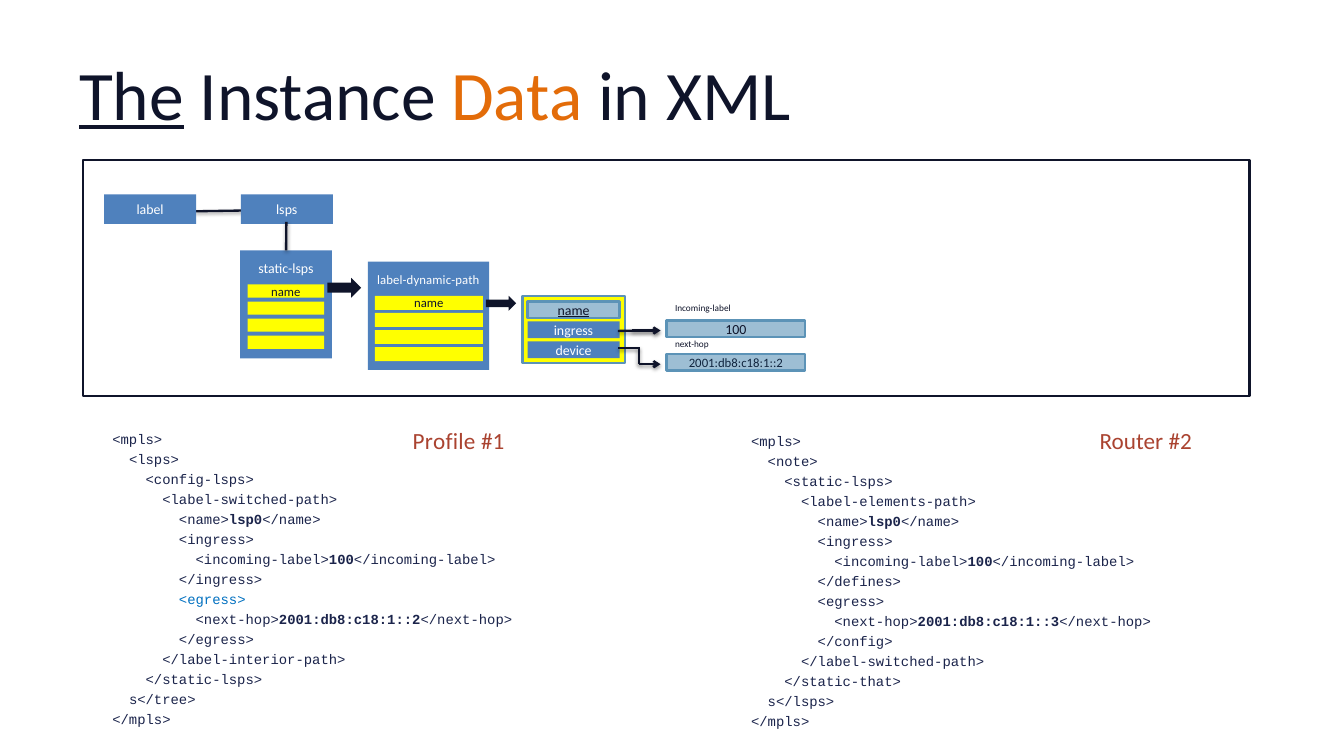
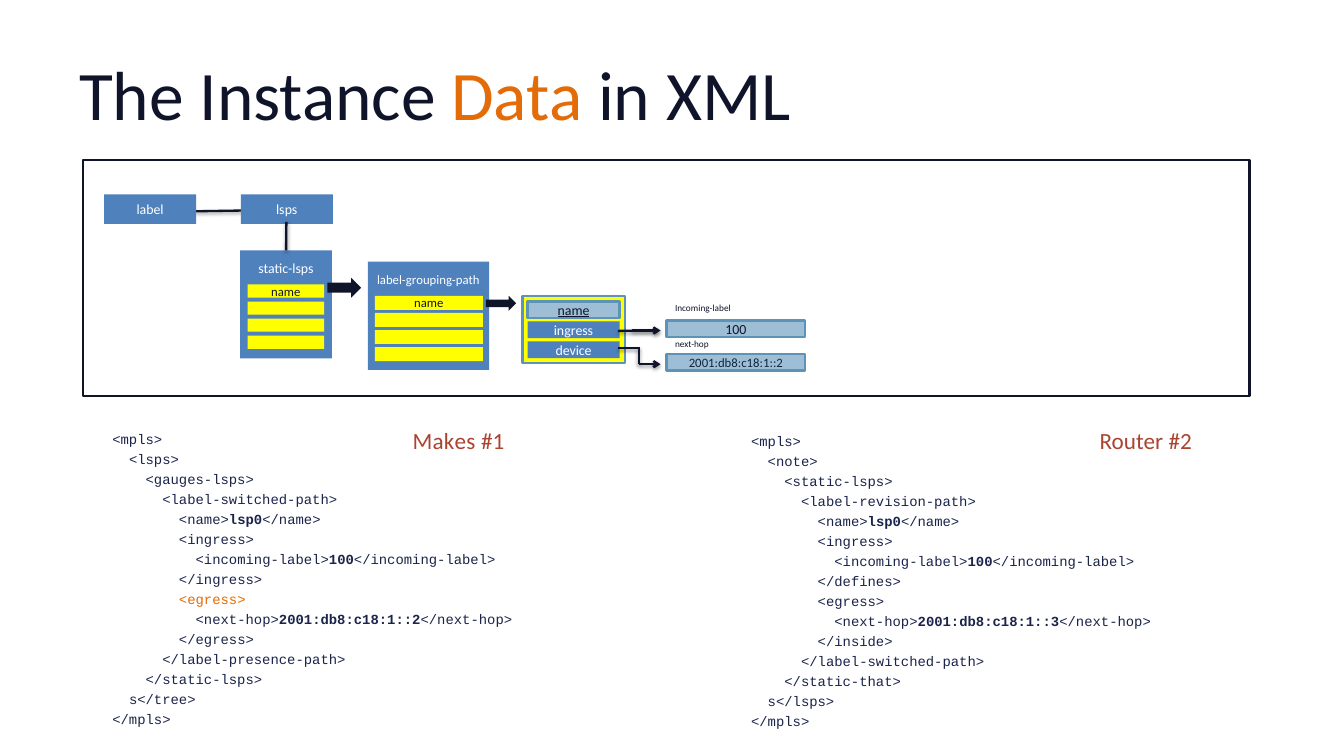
The underline: present -> none (132, 97)
label-dynamic-path: label-dynamic-path -> label-grouping-path (428, 280)
Profile: Profile -> Makes (444, 441)
<config-lsps>: <config-lsps> -> <gauges-lsps> (200, 480)
<label-elements-path>: <label-elements-path> -> <label-revision-path> (888, 502)
<egress> colour: blue -> orange (212, 600)
</config>: </config> -> </inside> (855, 642)
</label-interior-path>: </label-interior-path> -> </label-presence-path> (254, 660)
